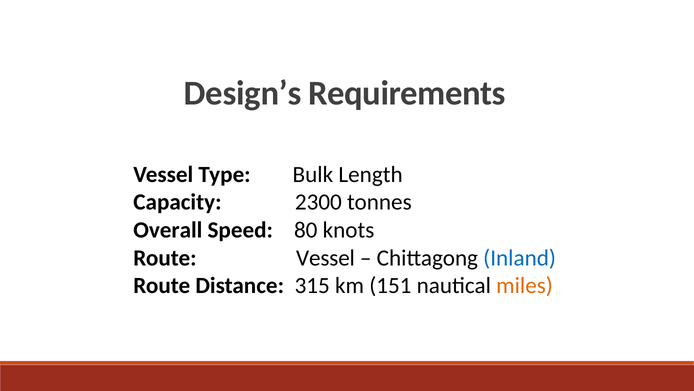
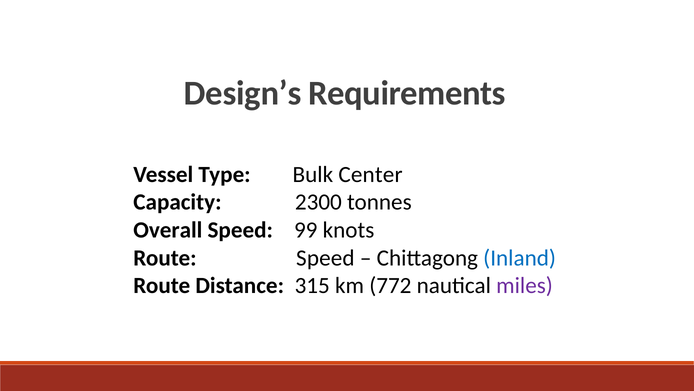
Length: Length -> Center (370, 174)
80: 80 -> 99 (306, 230)
Route Vessel: Vessel -> Speed (325, 257)
151: 151 -> 772 (390, 285)
miles colour: orange -> purple (525, 285)
